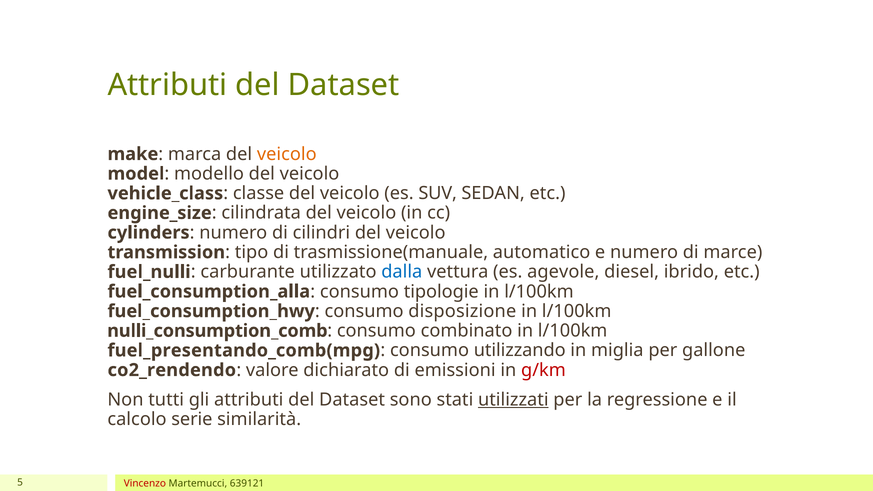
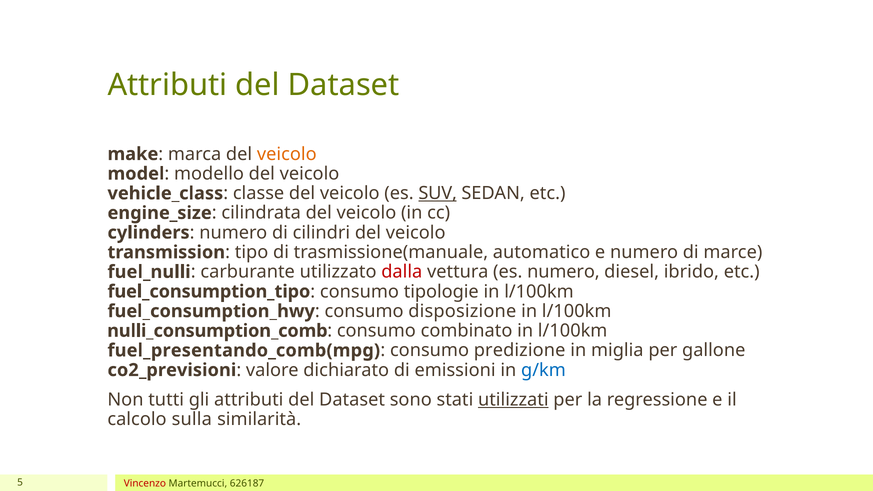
SUV underline: none -> present (438, 193)
dalla colour: blue -> red (402, 272)
es agevole: agevole -> numero (563, 272)
fuel_consumption_alla: fuel_consumption_alla -> fuel_consumption_tipo (209, 292)
utilizzando: utilizzando -> predizione (520, 350)
co2_rendendo: co2_rendendo -> co2_previsioni (172, 370)
g/km colour: red -> blue (543, 370)
serie: serie -> sulla (192, 419)
639121: 639121 -> 626187 (247, 484)
